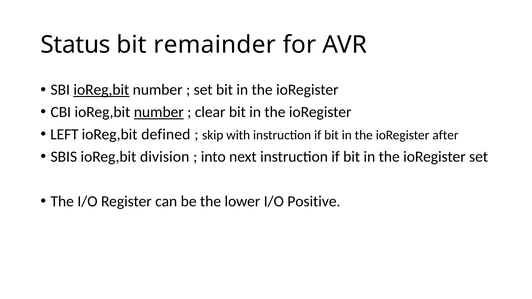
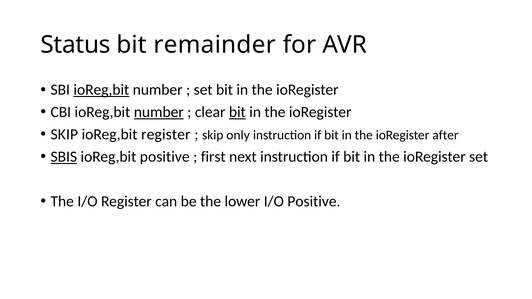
bit underline: none -> present (237, 112)
LEFT: LEFT -> SKIP (64, 135)
ioReg,bit defined: defined -> register (166, 135)
with: with -> only (238, 135)
SBIS underline: none -> present (64, 157)
ioReg,bit division: division -> positive (165, 157)
into: into -> first (213, 157)
